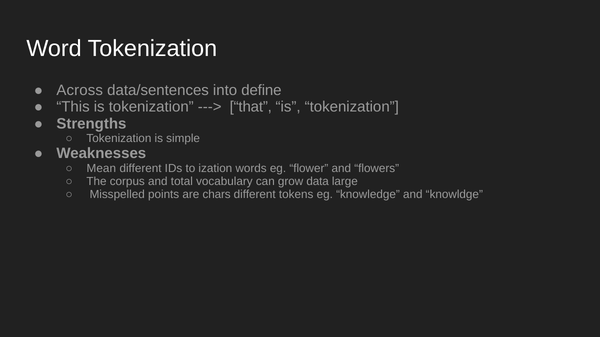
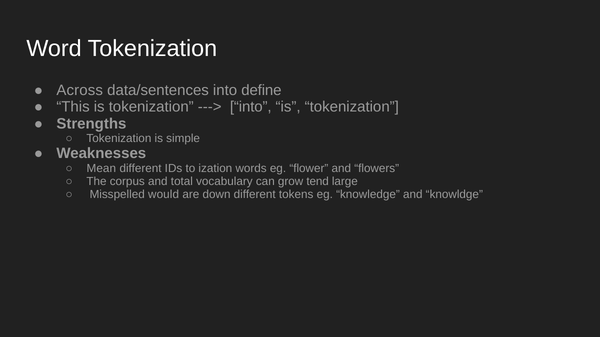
that: that -> into (251, 107)
data: data -> tend (318, 182)
points: points -> would (164, 195)
chars: chars -> down (217, 195)
